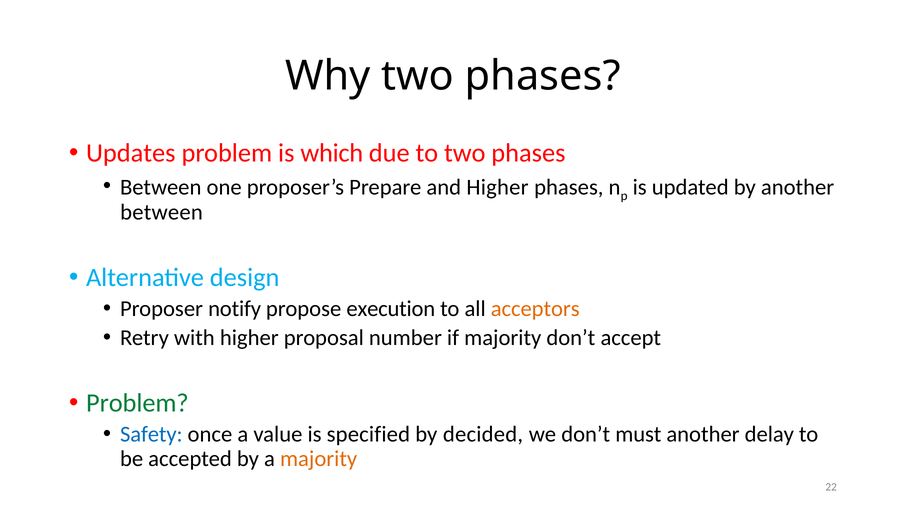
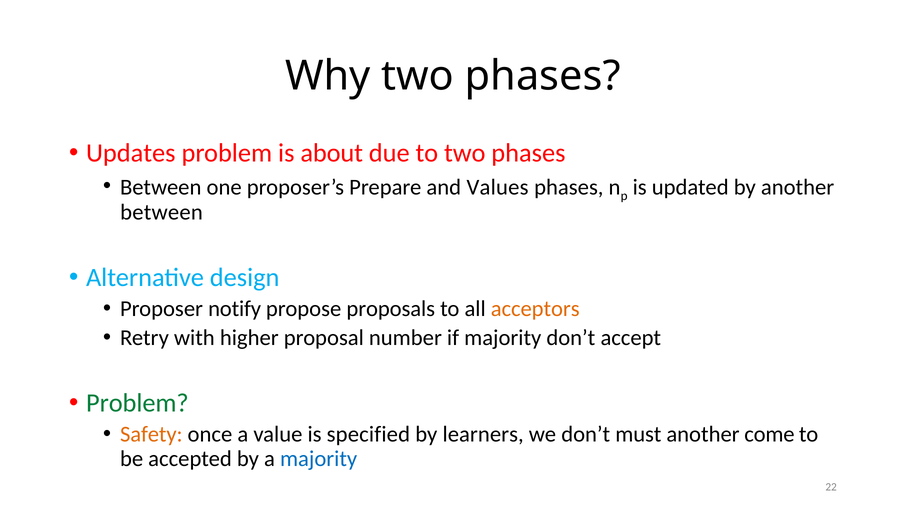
which: which -> about (332, 153)
and Higher: Higher -> Values (498, 187)
execution: execution -> proposals (391, 308)
Safety colour: blue -> orange (151, 434)
decided: decided -> learners (483, 434)
delay: delay -> come (769, 434)
majority colour: orange -> blue (319, 458)
